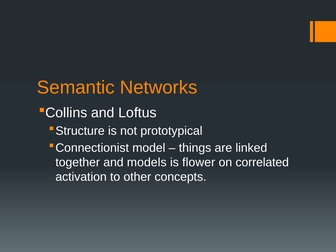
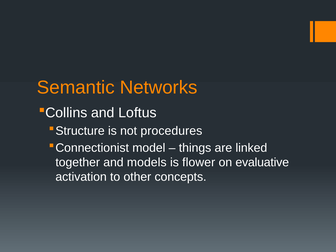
prototypical: prototypical -> procedures (171, 131)
correlated: correlated -> evaluative (262, 162)
